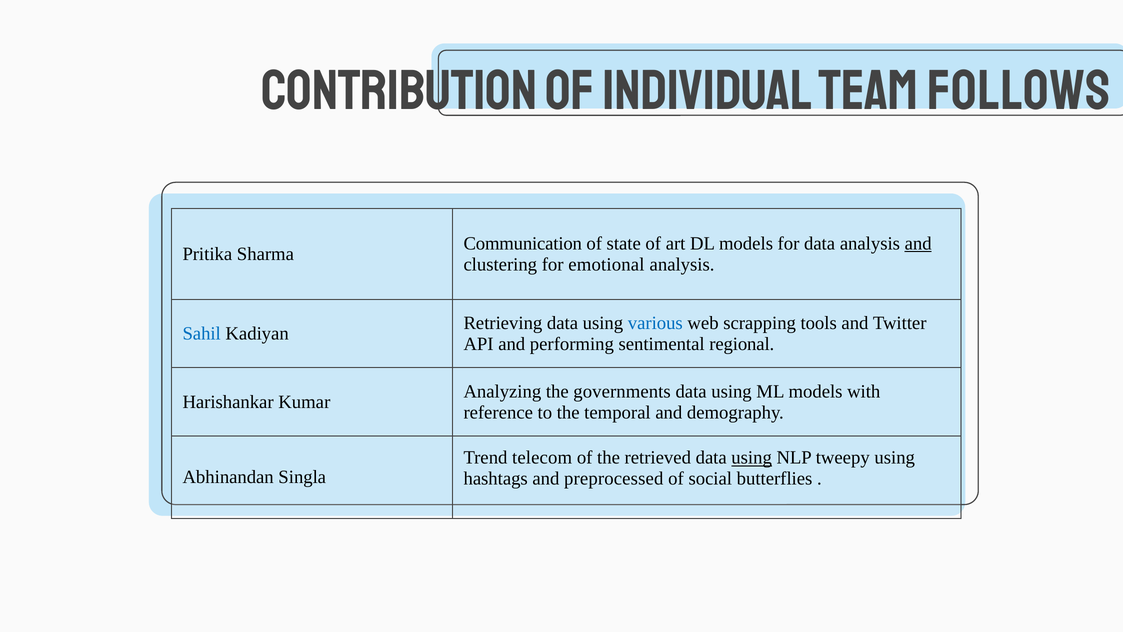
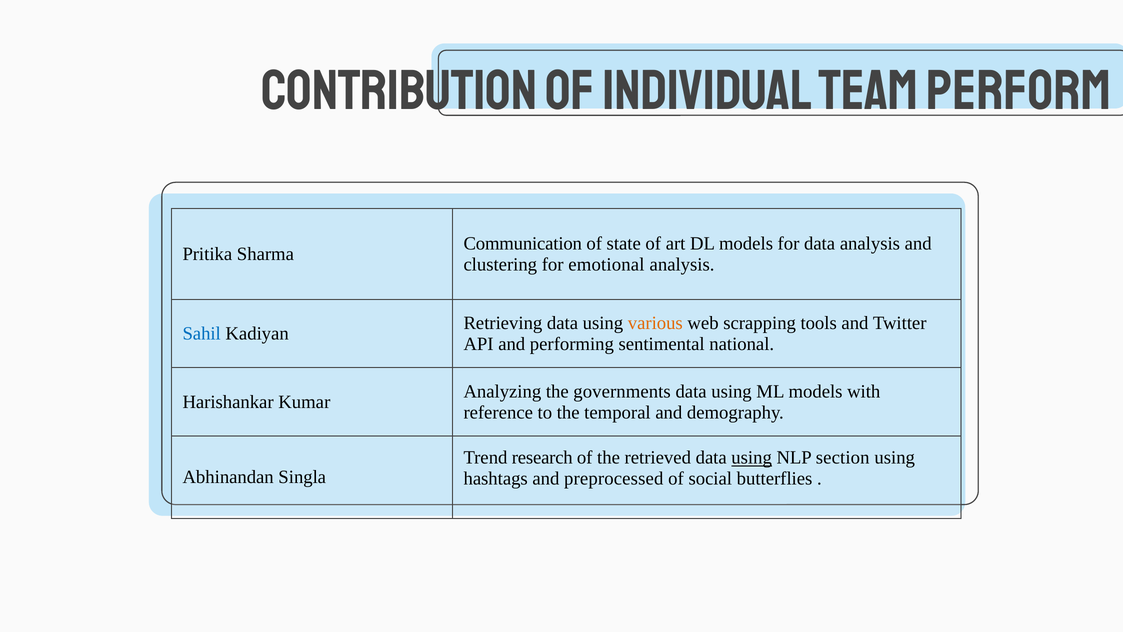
follows: follows -> perform (1019, 90)
and underline: present -> none (918, 243)
various colour: blue -> orange (655, 323)
regional: regional -> national (742, 344)
telecom: telecom -> research (542, 458)
tweepy: tweepy -> section (843, 458)
